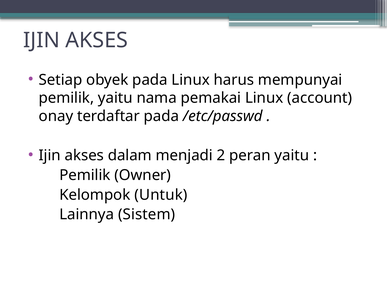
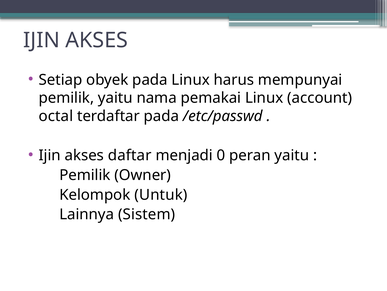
onay: onay -> octal (56, 116)
dalam: dalam -> daftar (130, 155)
2: 2 -> 0 (221, 155)
